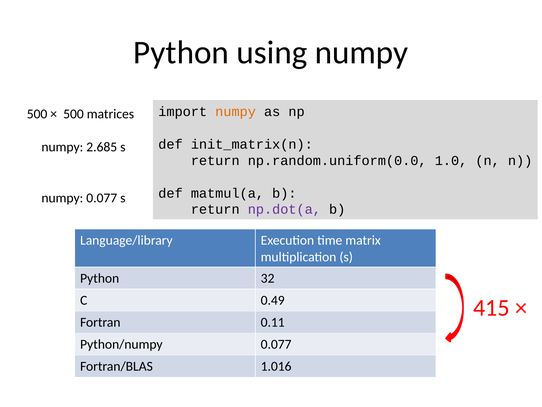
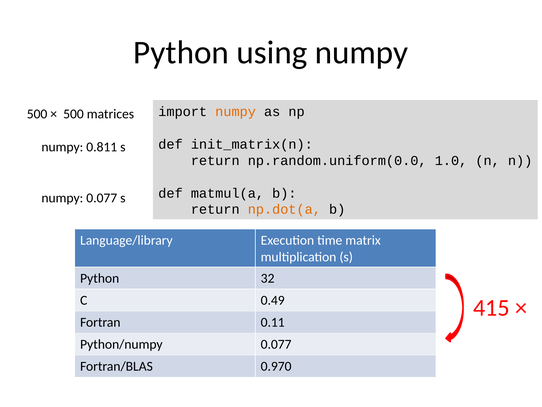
2.685: 2.685 -> 0.811 (102, 147)
np.dot(a colour: purple -> orange (284, 209)
1.016: 1.016 -> 0.970 (276, 366)
